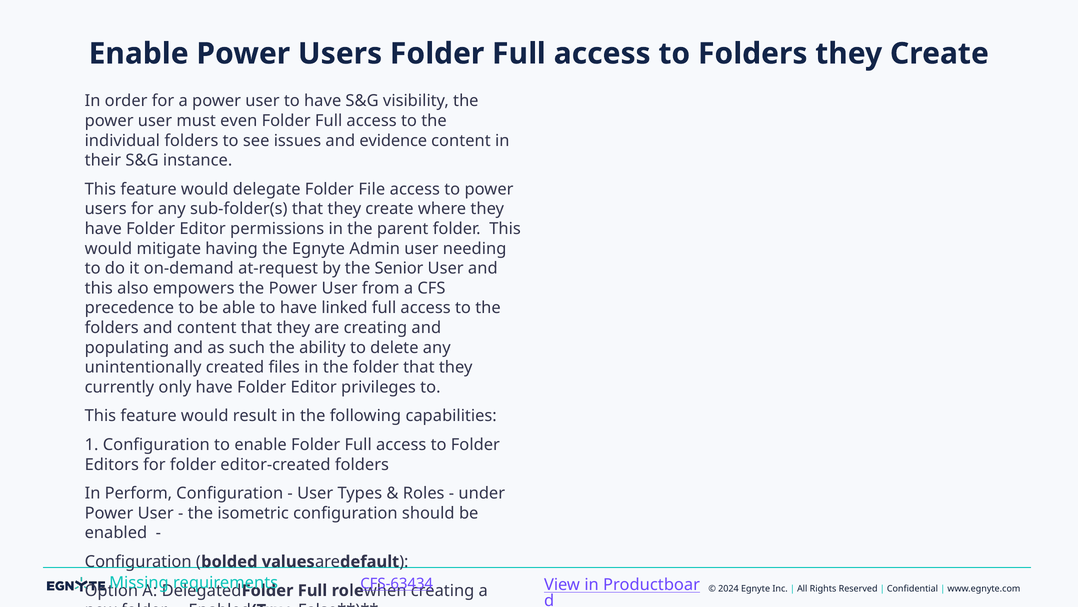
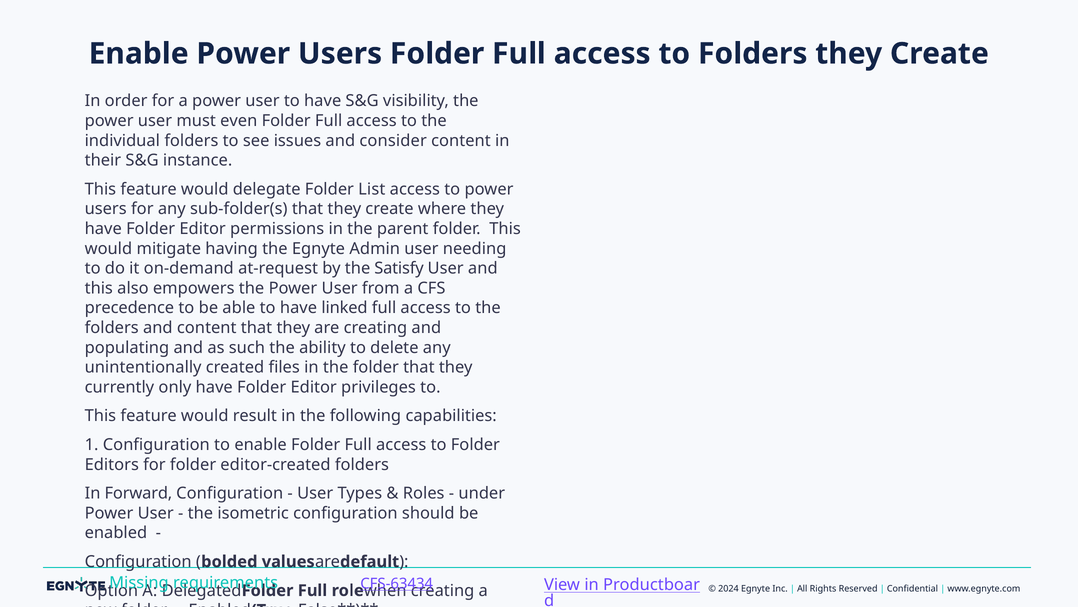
evidence: evidence -> consider (393, 140)
File: File -> List (372, 189)
Senior: Senior -> Satisfy (399, 268)
Perform: Perform -> Forward (138, 493)
